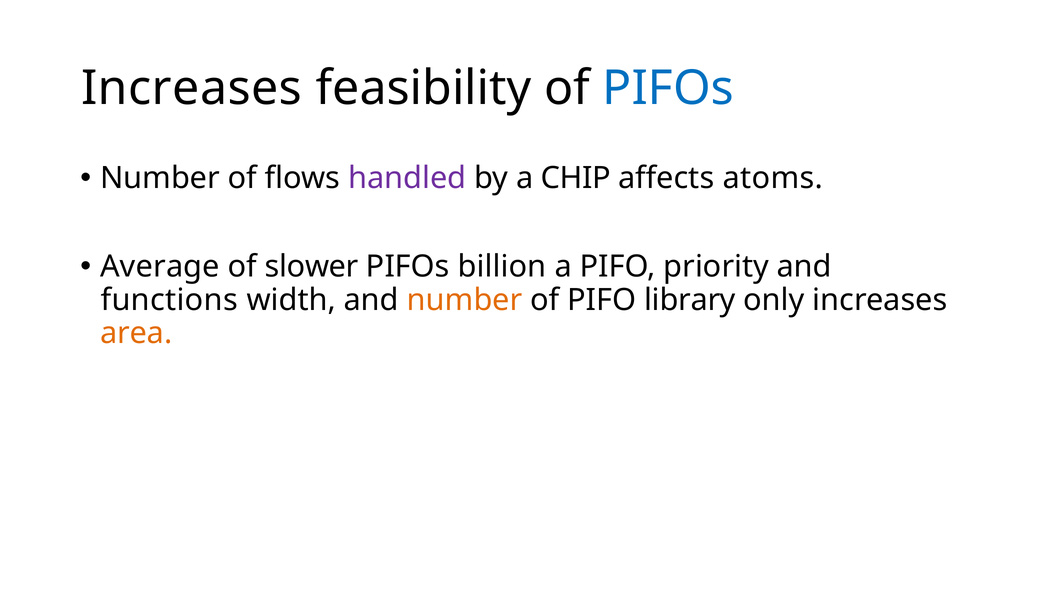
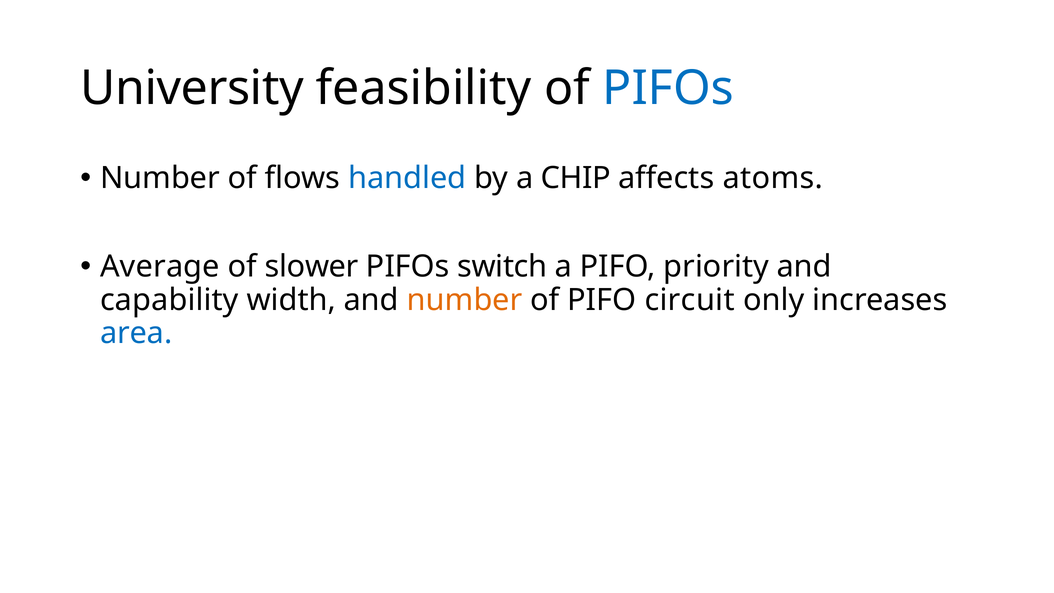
Increases: Increases -> University (192, 89)
handled colour: purple -> blue (407, 178)
billion: billion -> switch (502, 267)
functions: functions -> capability (169, 300)
library: library -> circuit (690, 300)
area colour: orange -> blue (136, 333)
